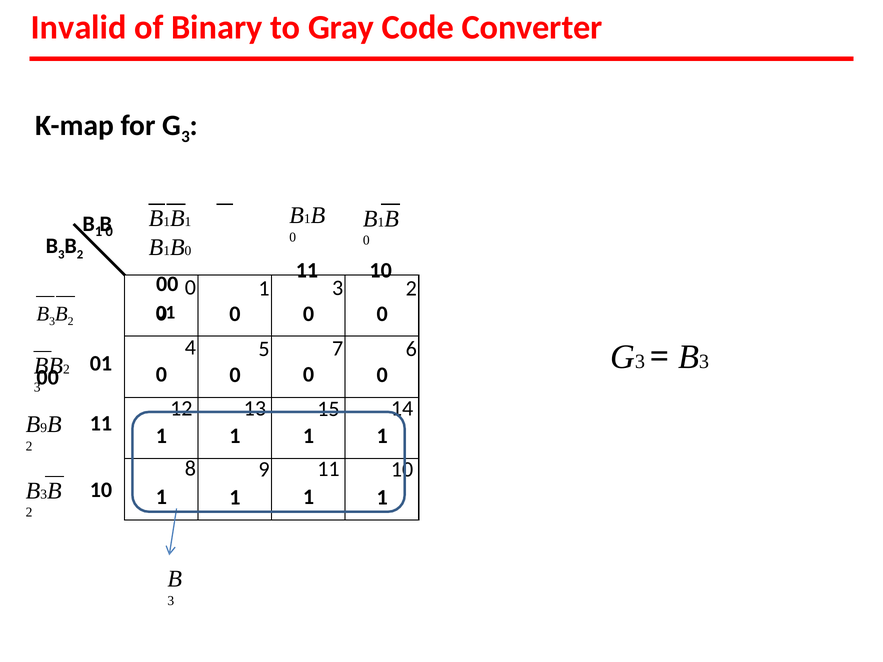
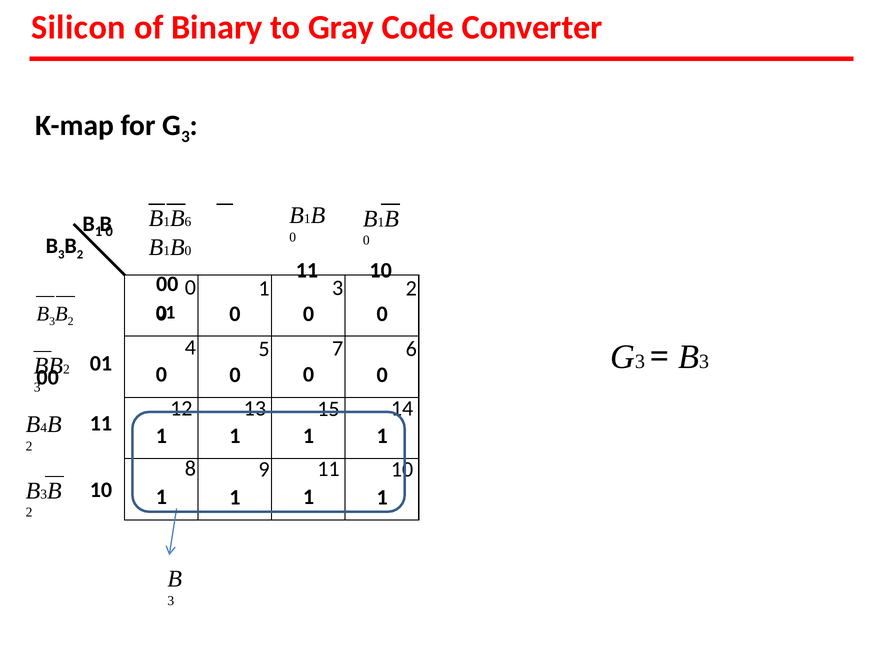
Invalid: Invalid -> Silicon (78, 27)
1: 1 -> 6 (188, 222)
B 9: 9 -> 4 (44, 428)
